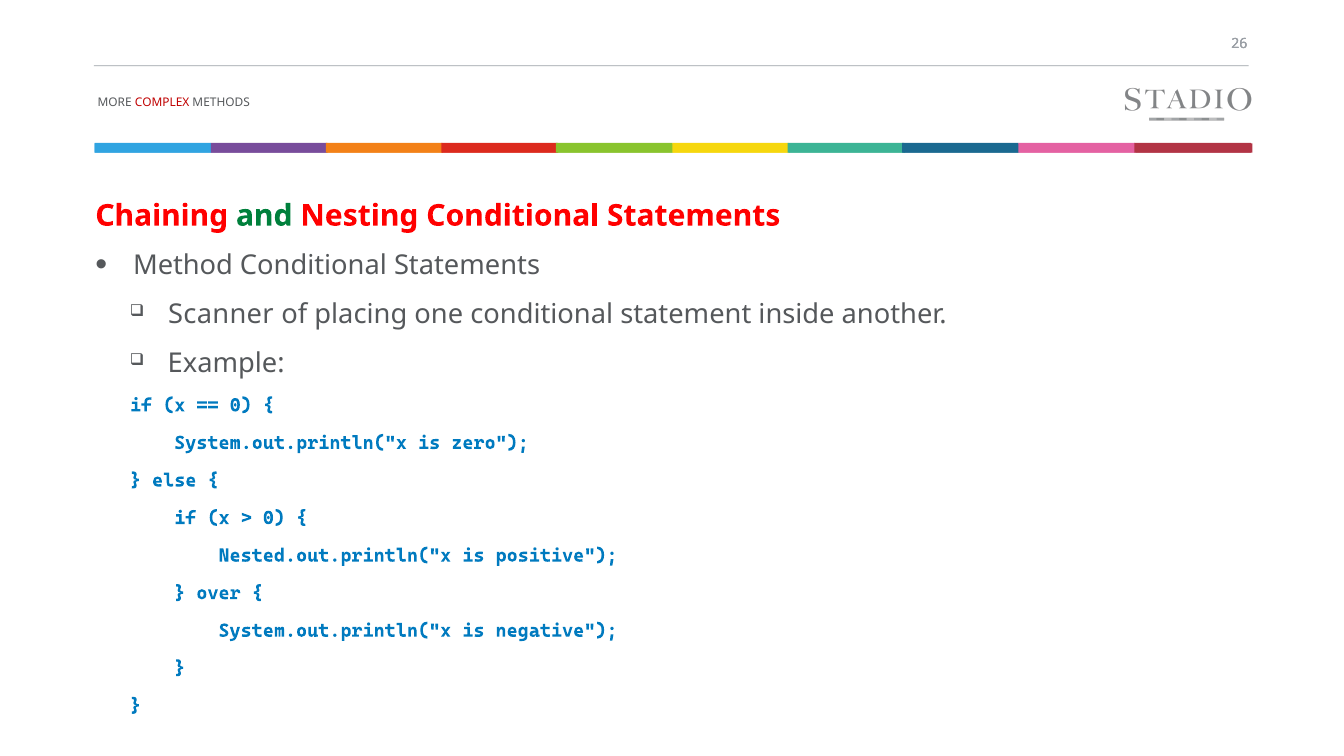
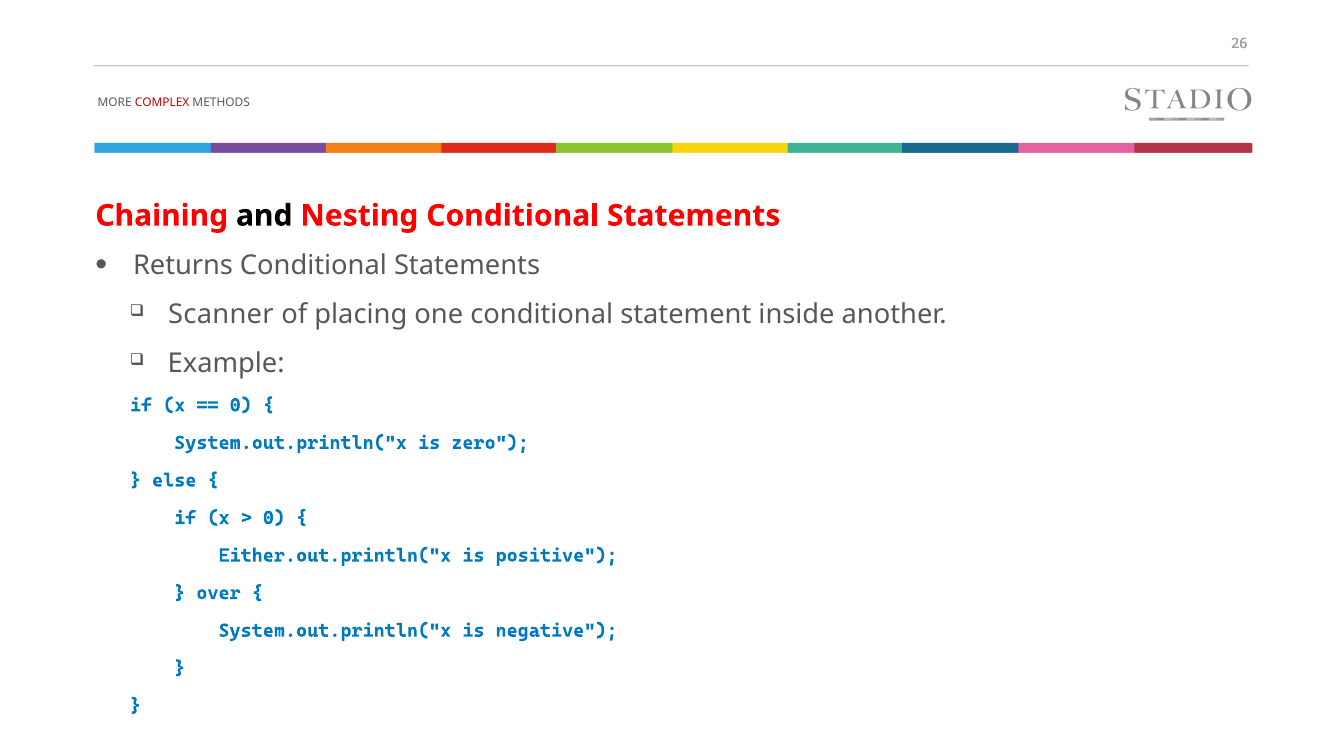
and colour: green -> black (264, 216)
Method: Method -> Returns (183, 266)
Nested.out.println("x: Nested.out.println("x -> Either.out.println("x (335, 555)
